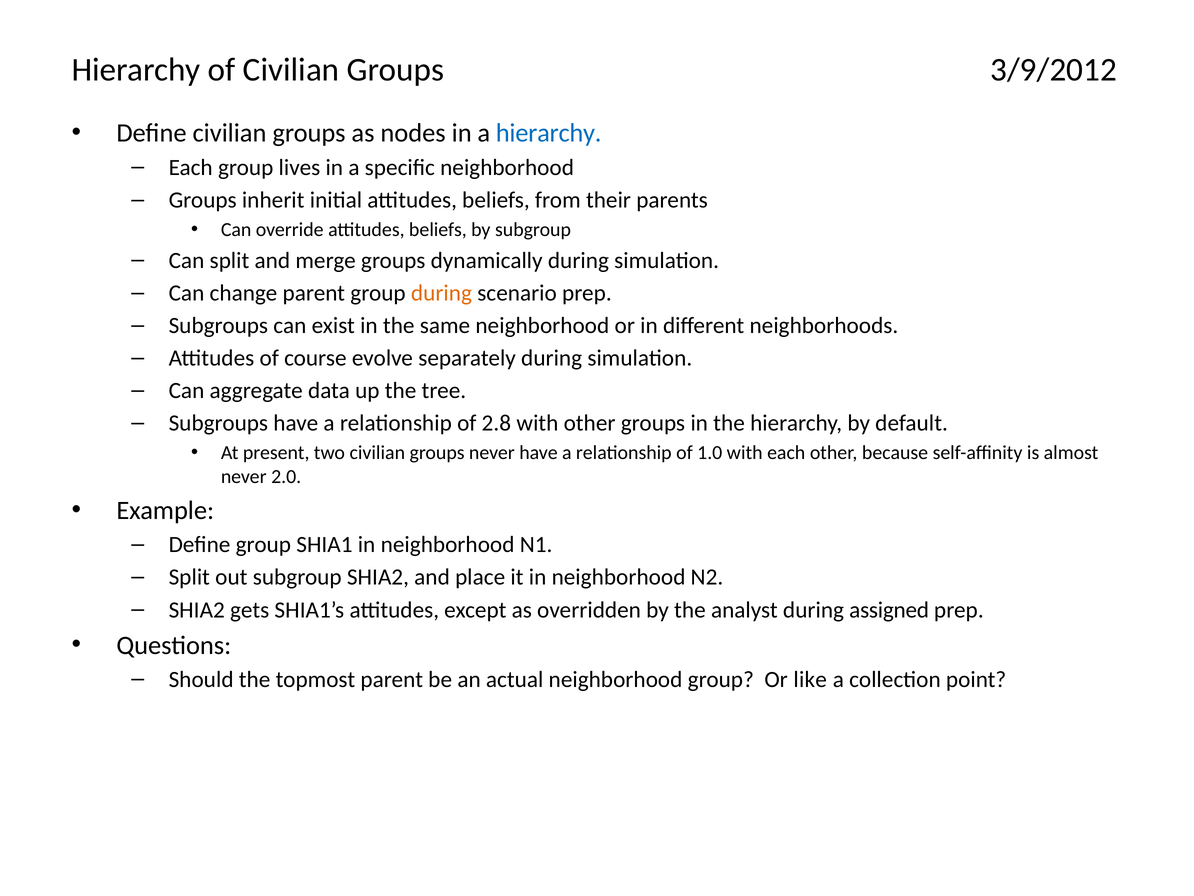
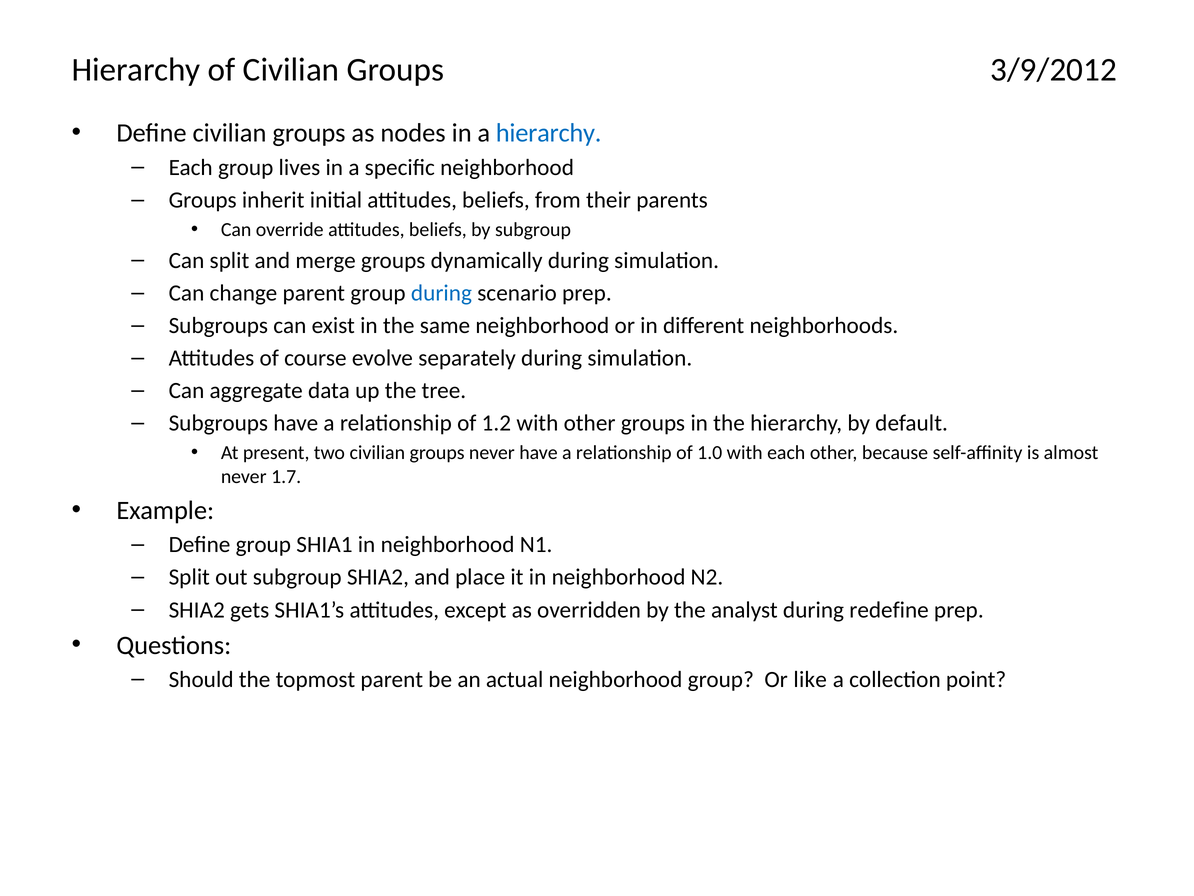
during colour: orange -> blue (441, 293)
2.8: 2.8 -> 1.2 (496, 423)
2.0: 2.0 -> 1.7 (286, 477)
assigned: assigned -> redefine (889, 610)
